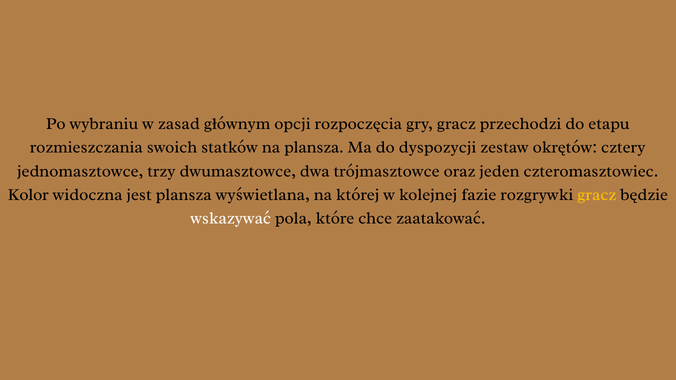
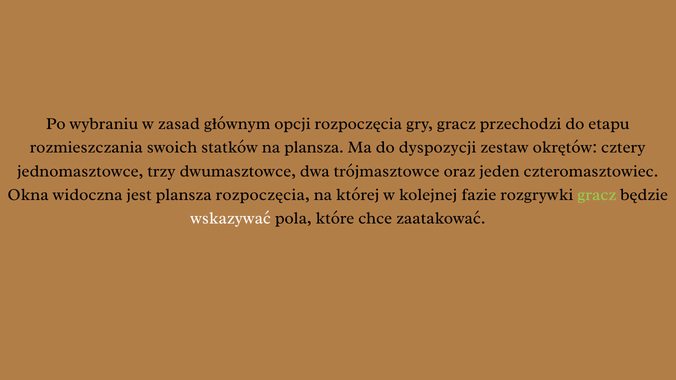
Kolor: Kolor -> Okna (28, 195)
plansza wyświetlana: wyświetlana -> rozpoczęcia (263, 195)
gracz colour: yellow -> light green (597, 195)
